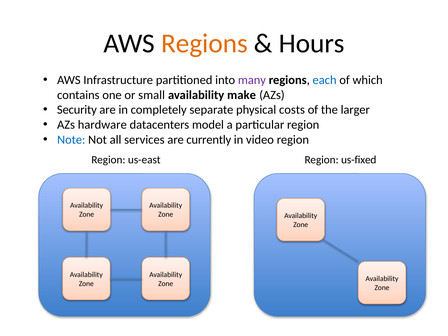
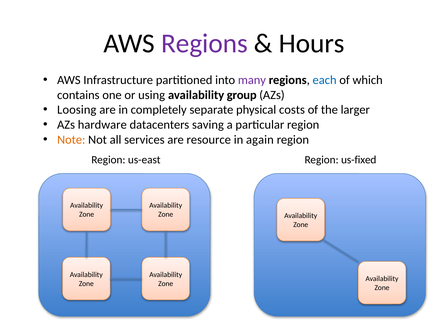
Regions colour: orange -> purple (204, 43)
small: small -> using (152, 95)
make: make -> group (242, 95)
Security: Security -> Loosing (77, 110)
model: model -> saving (208, 125)
Note colour: blue -> orange (71, 140)
currently: currently -> resource (209, 140)
video: video -> again (260, 140)
